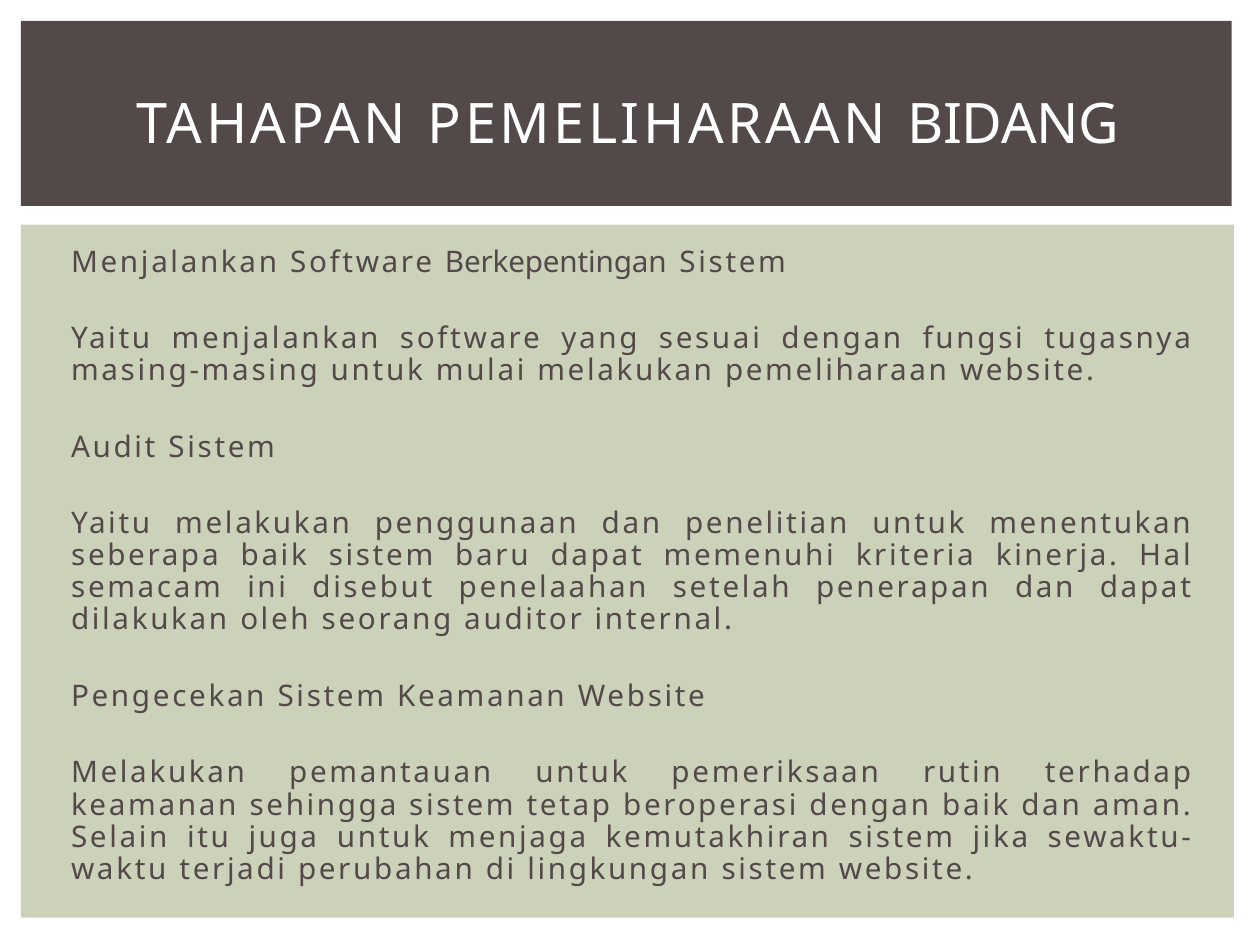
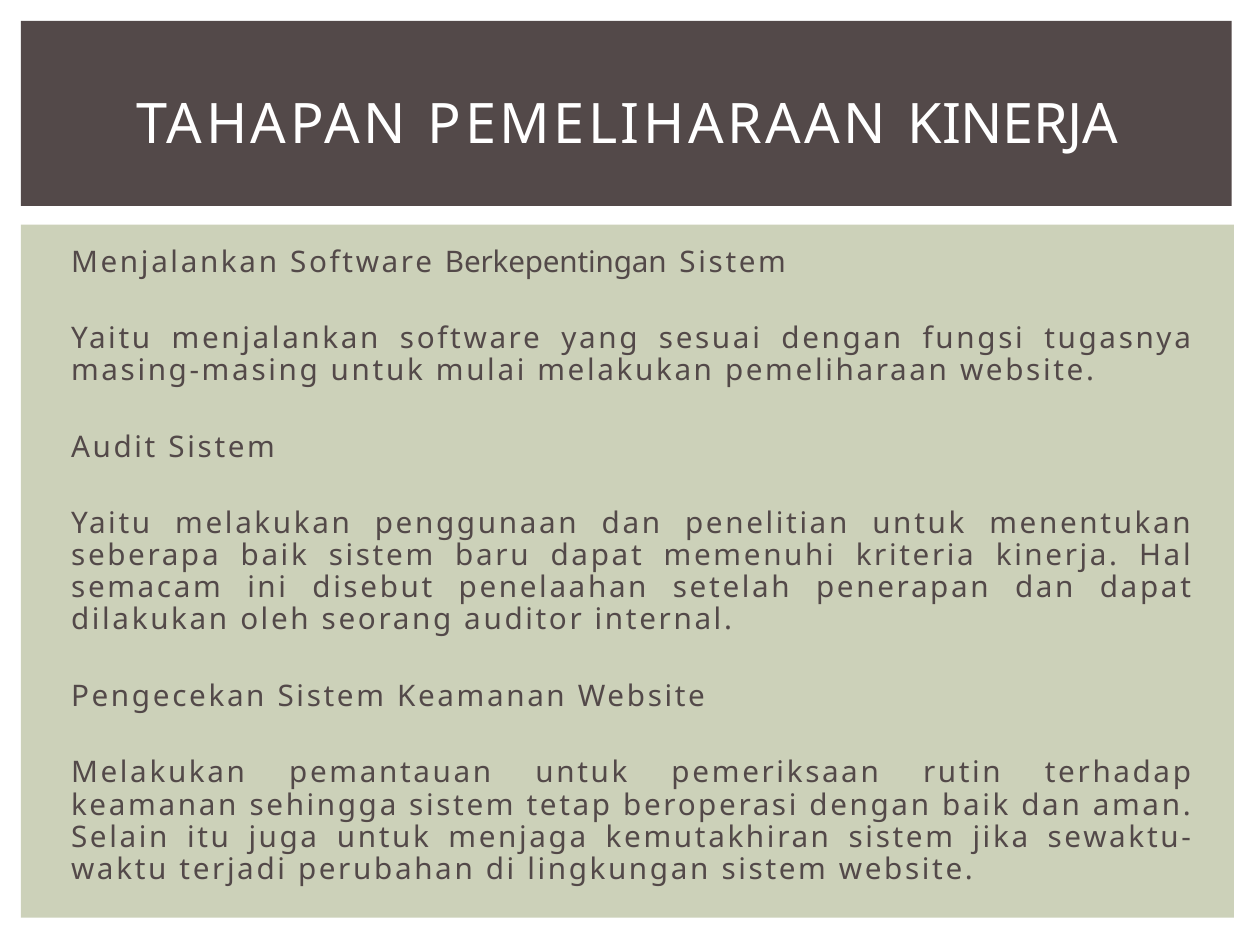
PEMELIHARAAN BIDANG: BIDANG -> KINERJA (1013, 125)
